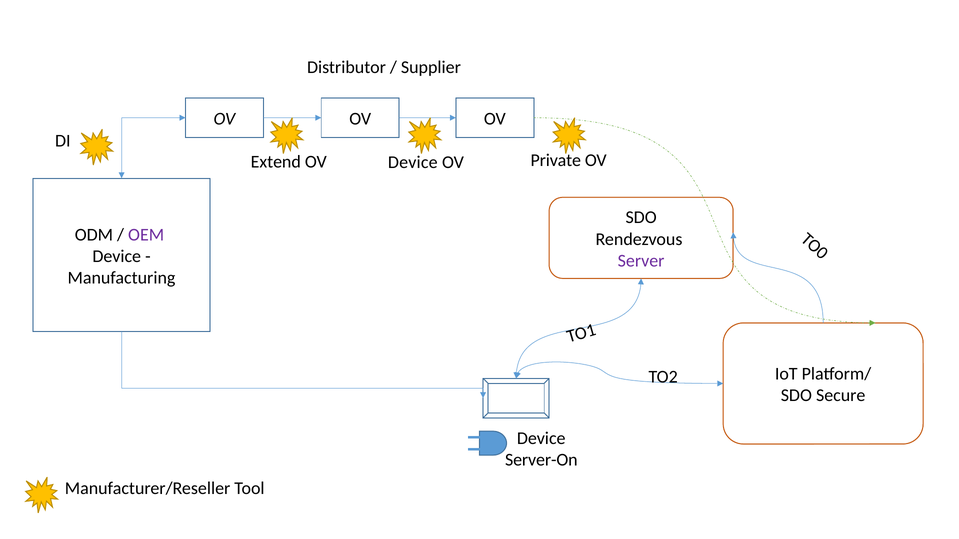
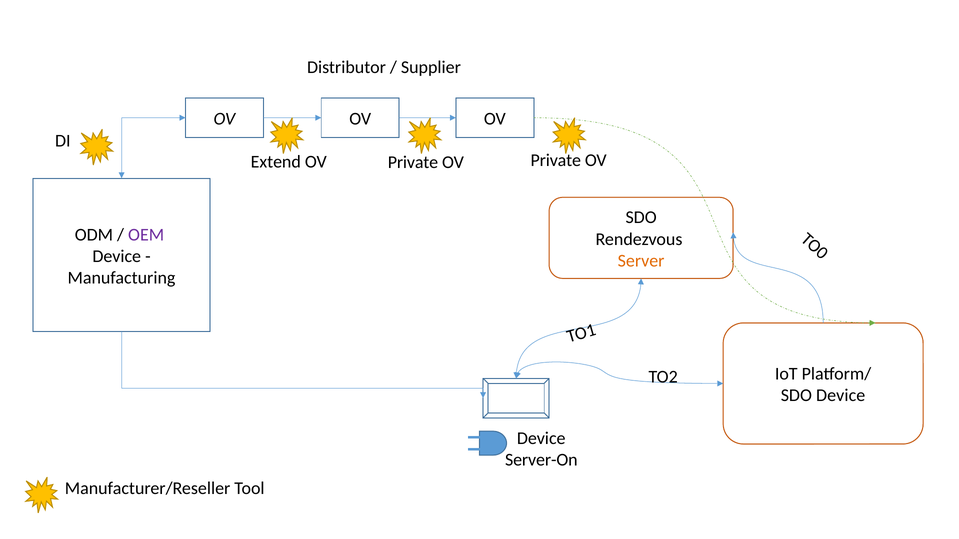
Extend OV Device: Device -> Private (413, 162)
Server colour: purple -> orange (641, 261)
SDO Secure: Secure -> Device (841, 396)
